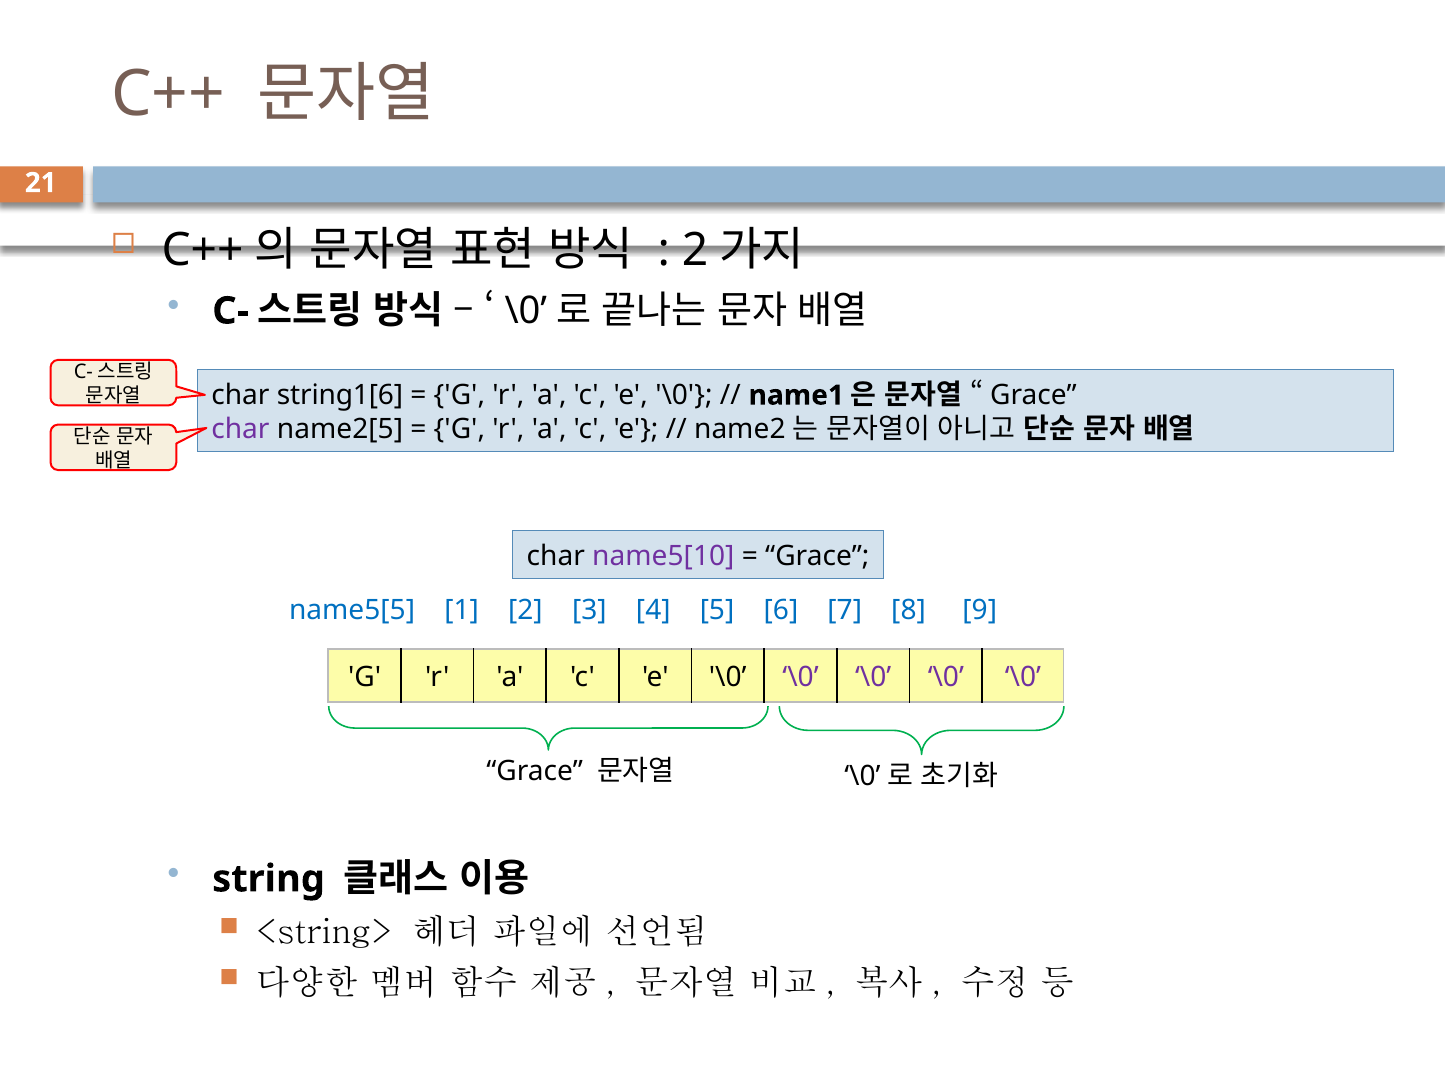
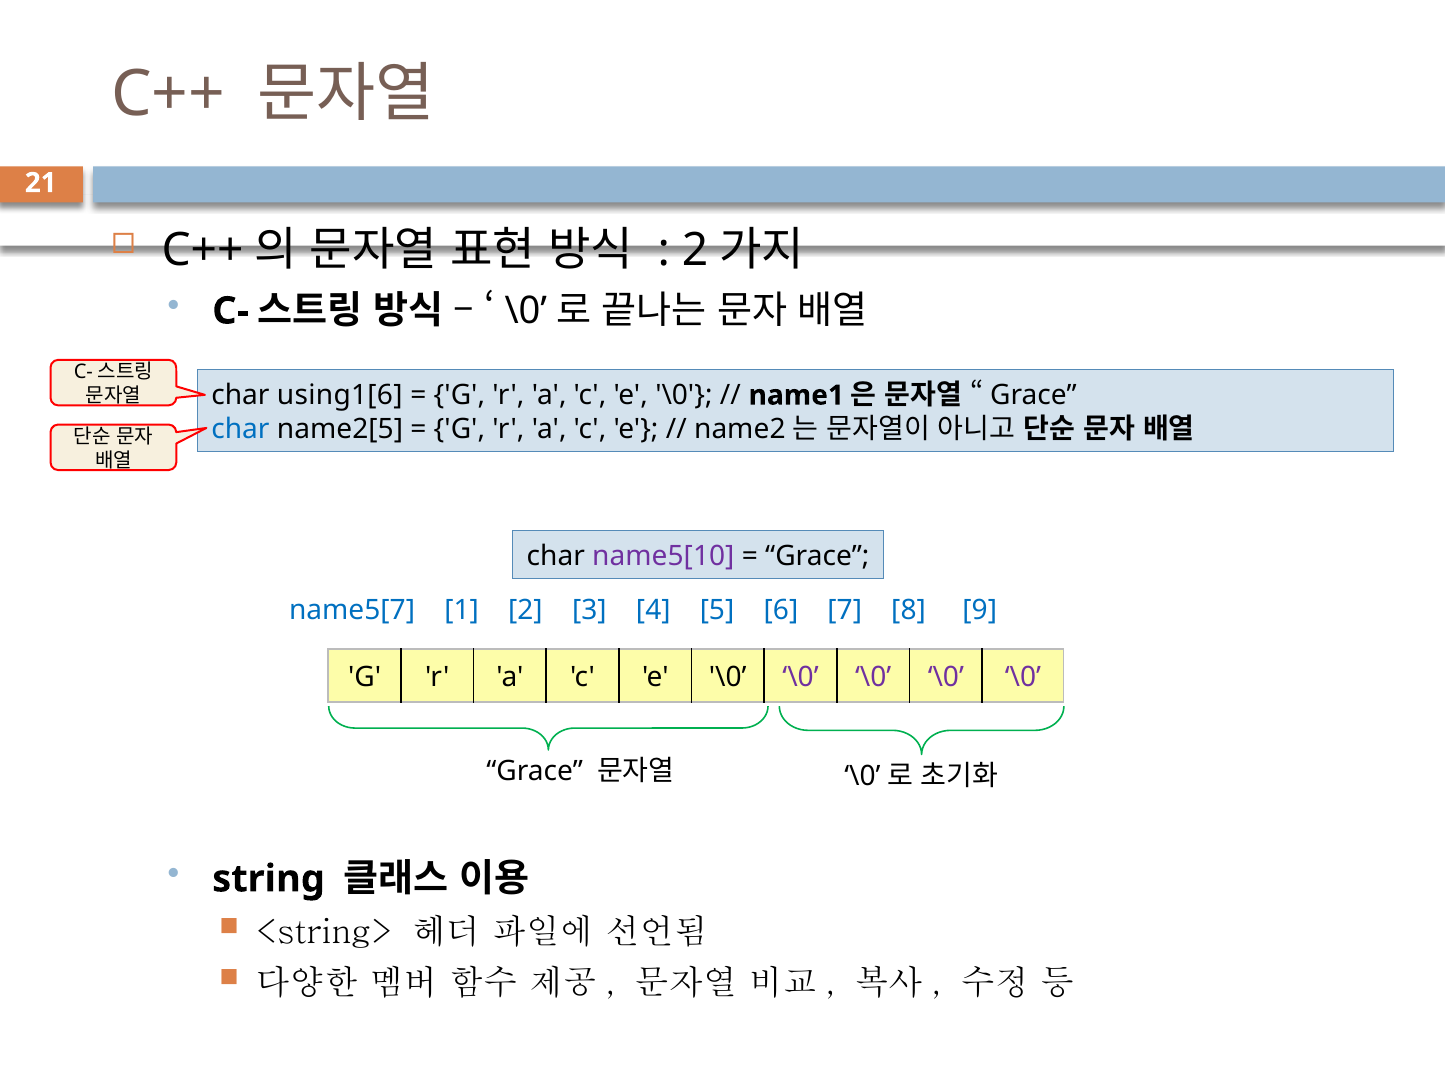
string1[6: string1[6 -> using1[6 (340, 395)
char colour: purple -> blue (240, 429)
name5[5: name5[5 -> name5[7 (352, 610)
